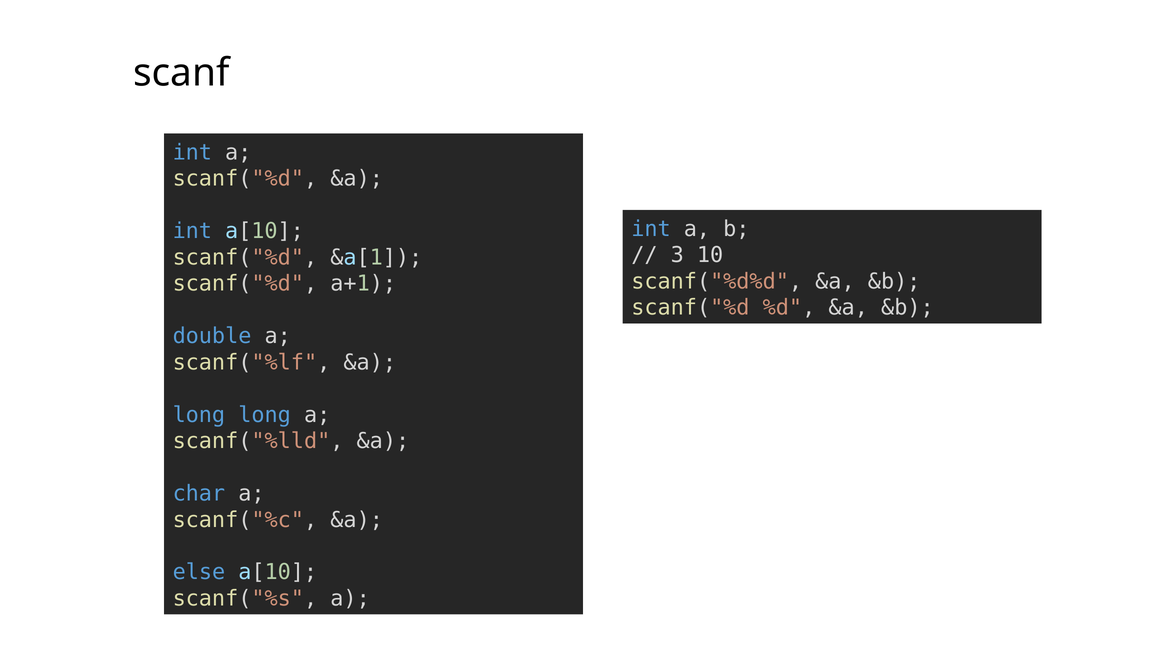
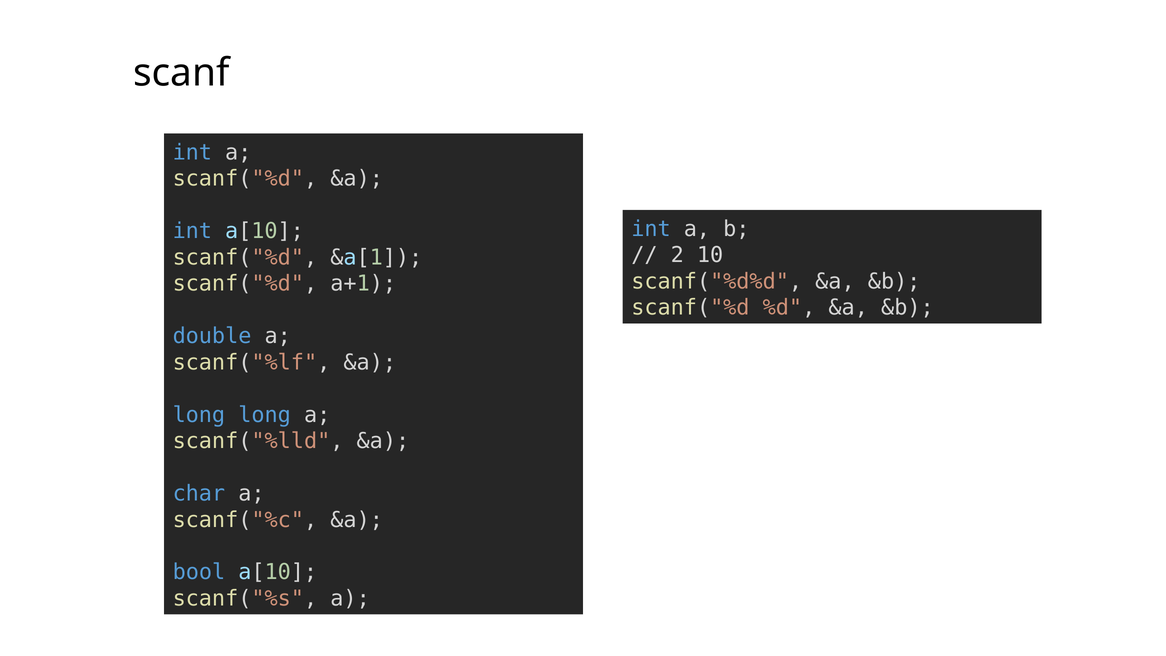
3: 3 -> 2 (677, 255)
else: else -> bool (199, 572)
